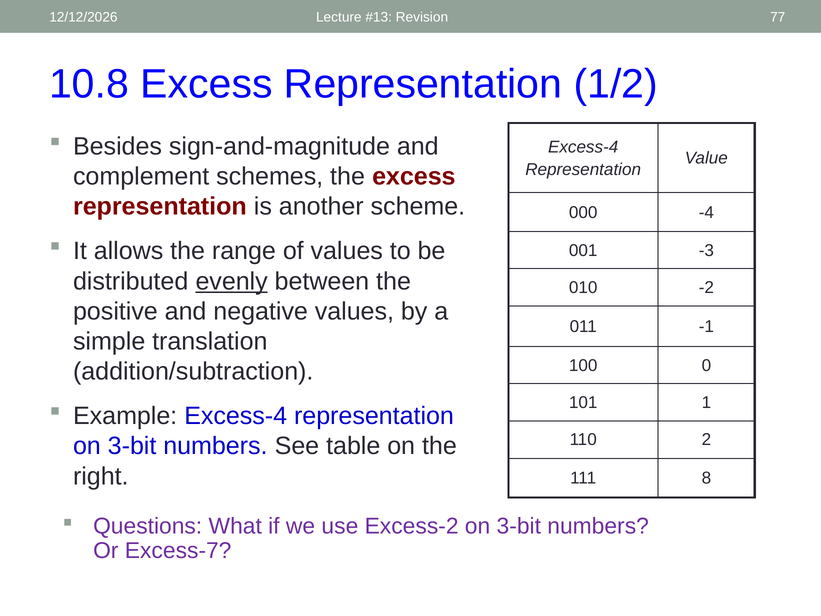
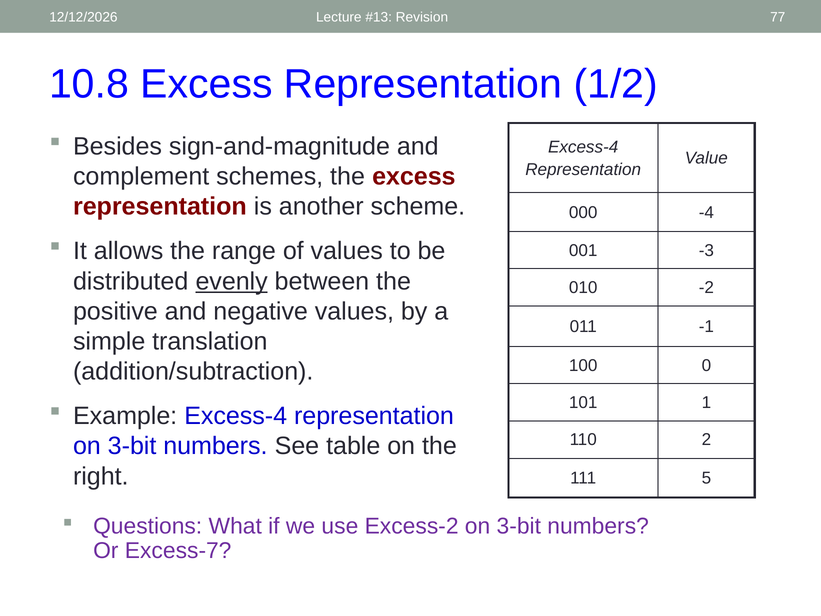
8: 8 -> 5 (706, 478)
